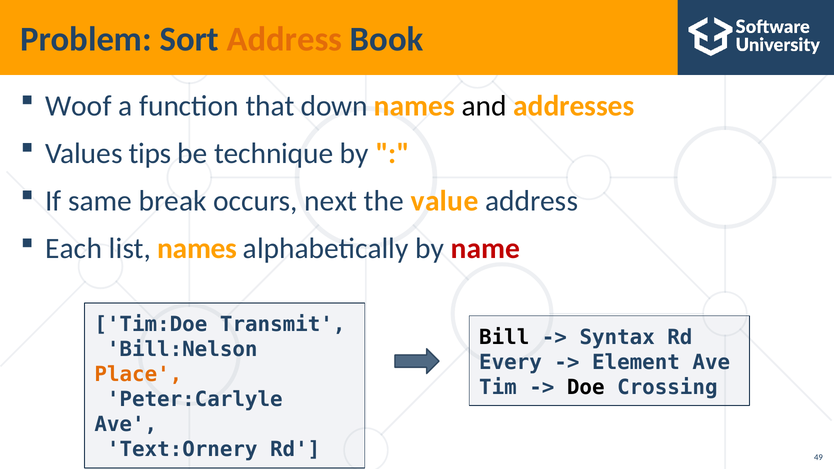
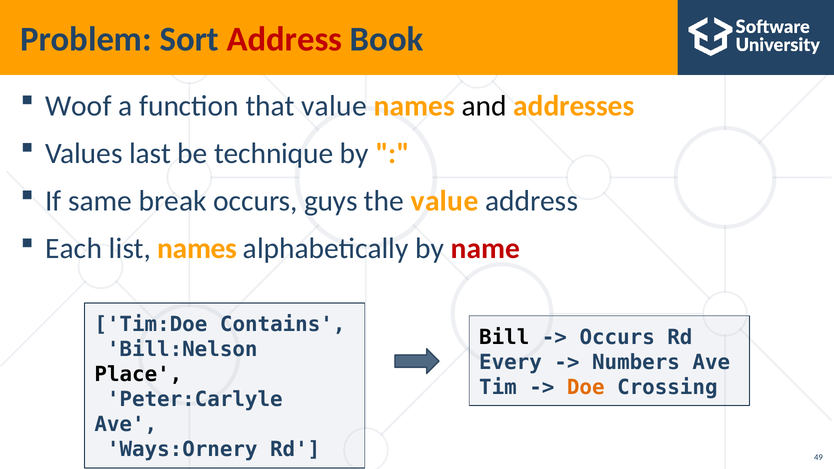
Address colour: orange -> red (284, 40)
that down: down -> value (334, 106)
tips: tips -> last (150, 153)
next: next -> guys (331, 201)
Transmit: Transmit -> Contains (283, 325)
Syntax: Syntax -> Occurs (617, 337)
Element: Element -> Numbers (636, 362)
Place colour: orange -> black (138, 375)
Doe colour: black -> orange (586, 387)
Text:Ornery: Text:Ornery -> Ways:Ornery (182, 450)
